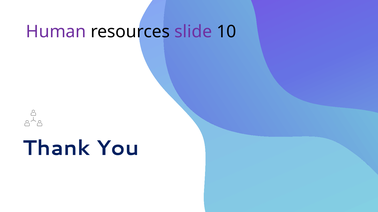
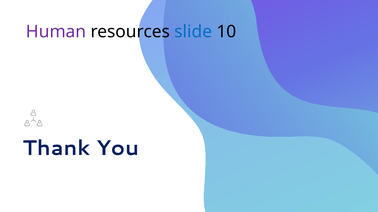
slide colour: purple -> blue (193, 32)
